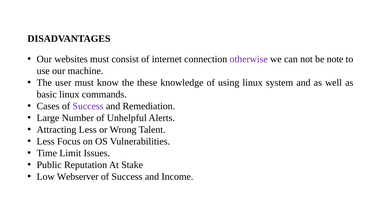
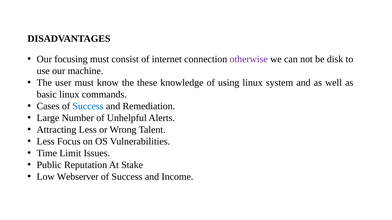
websites: websites -> focusing (71, 59)
note: note -> disk (335, 59)
Success colour: purple -> blue (88, 106)
